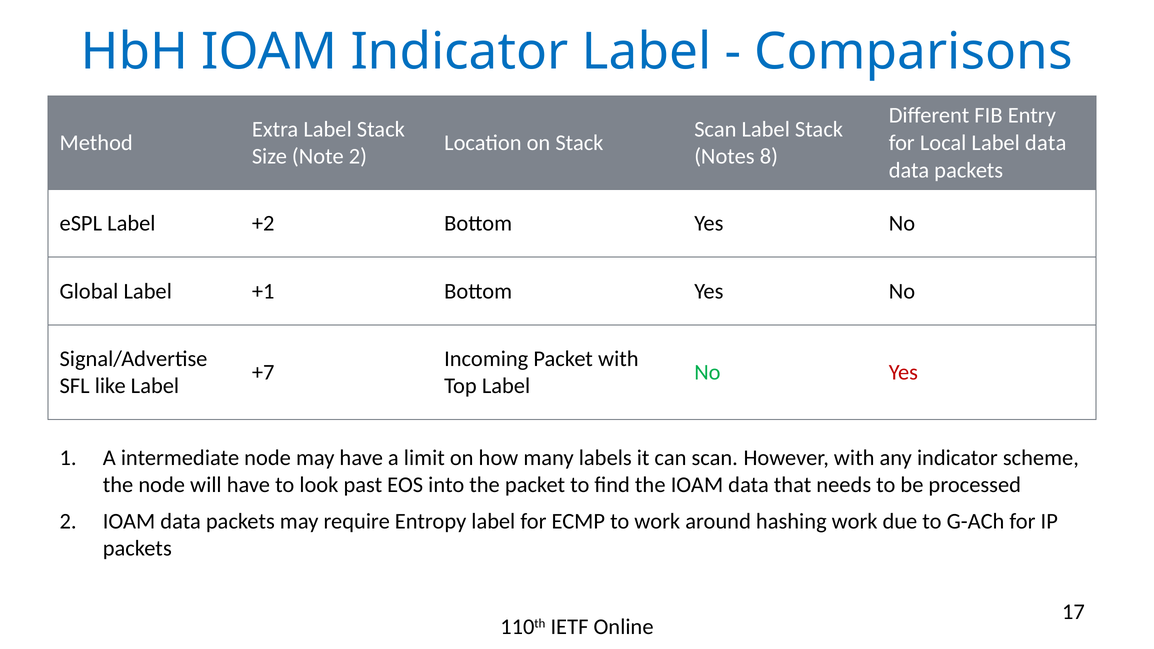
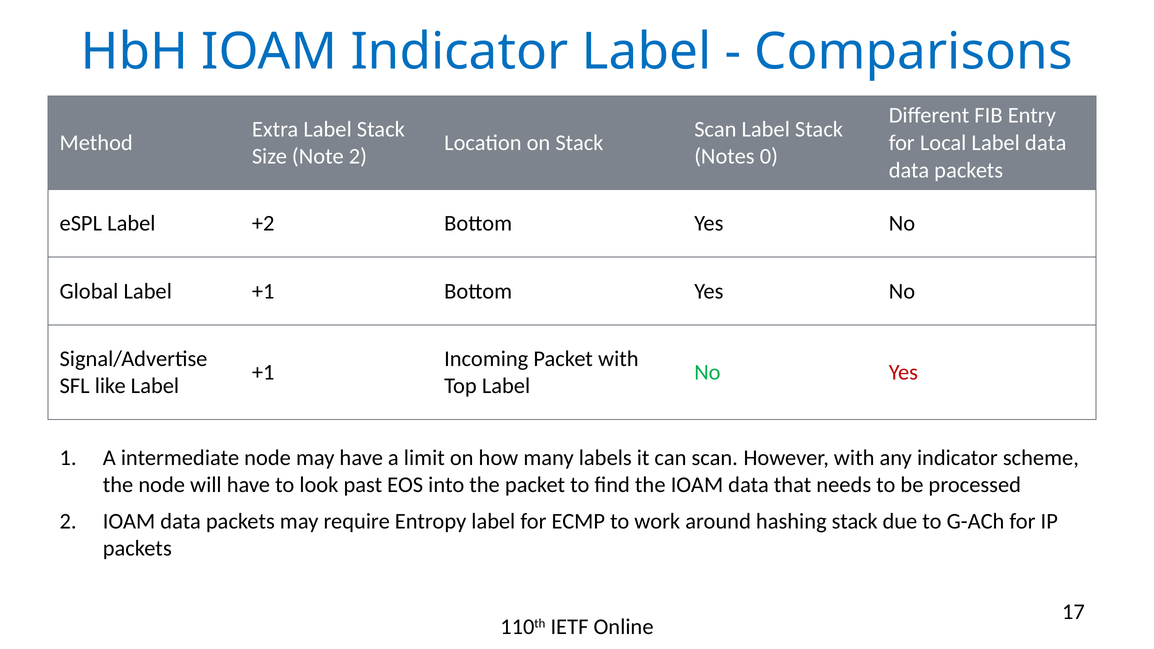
8: 8 -> 0 (769, 157)
+7: +7 -> +1 (263, 372)
hashing work: work -> stack (855, 521)
